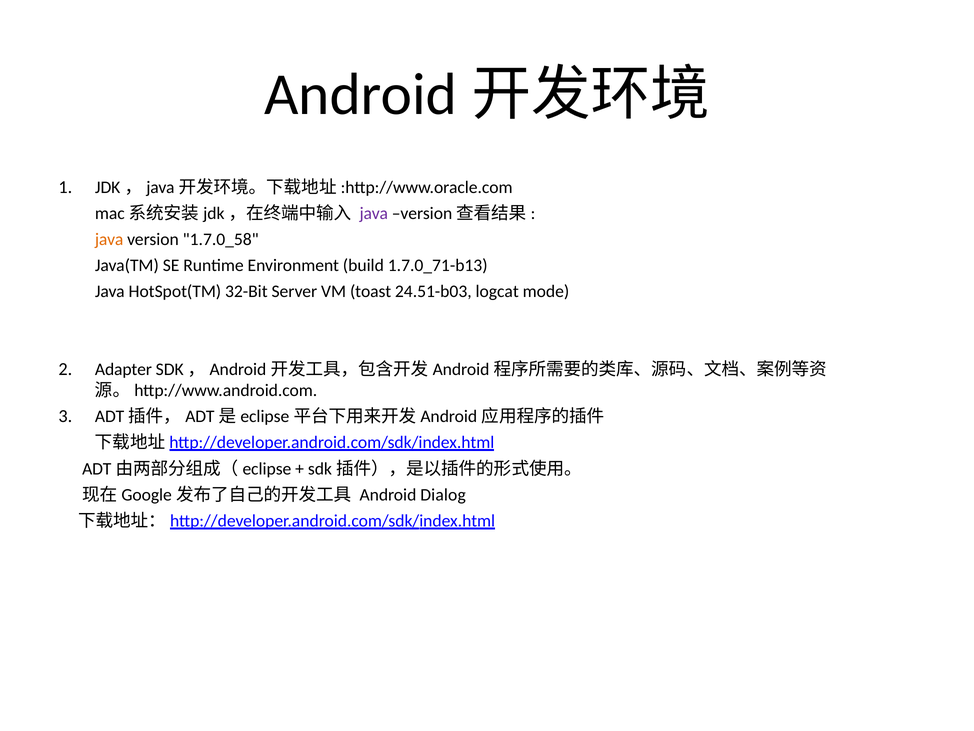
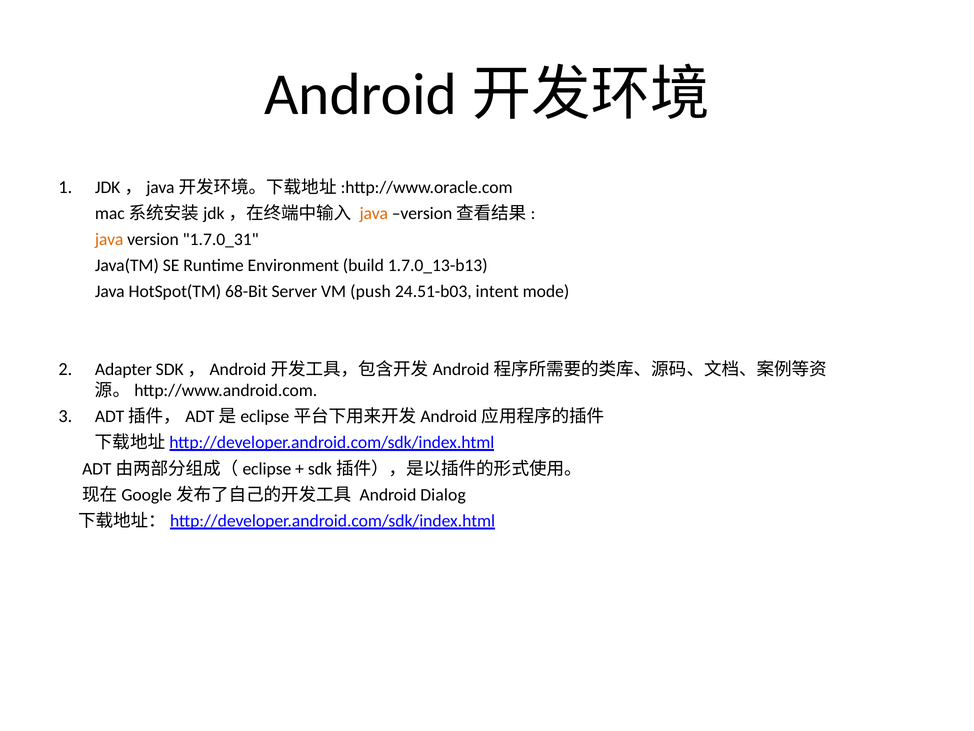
java colour: purple -> orange (374, 213)
1.7.0_58: 1.7.0_58 -> 1.7.0_31 (221, 239)
1.7.0_71-b13: 1.7.0_71-b13 -> 1.7.0_13-b13 (438, 265)
32-Bit: 32-Bit -> 68-Bit (246, 291)
toast: toast -> push (370, 291)
logcat: logcat -> intent (497, 291)
